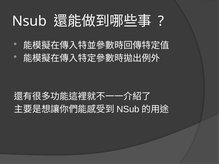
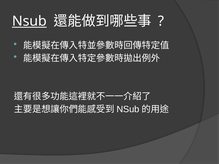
Nsub underline: none -> present (29, 21)
